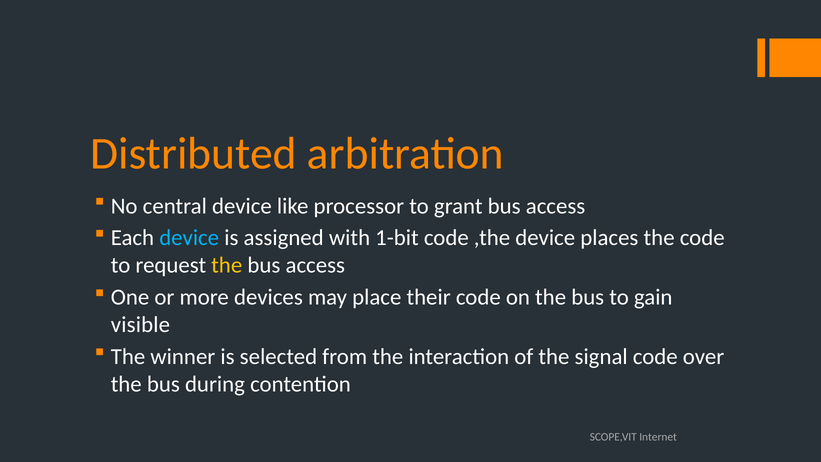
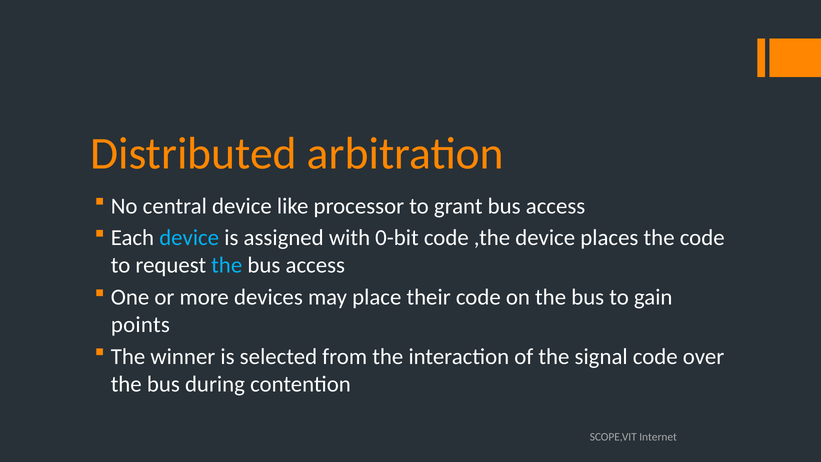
1-bit: 1-bit -> 0-bit (397, 238)
the colour: yellow -> light blue (227, 265)
visible: visible -> points (140, 325)
